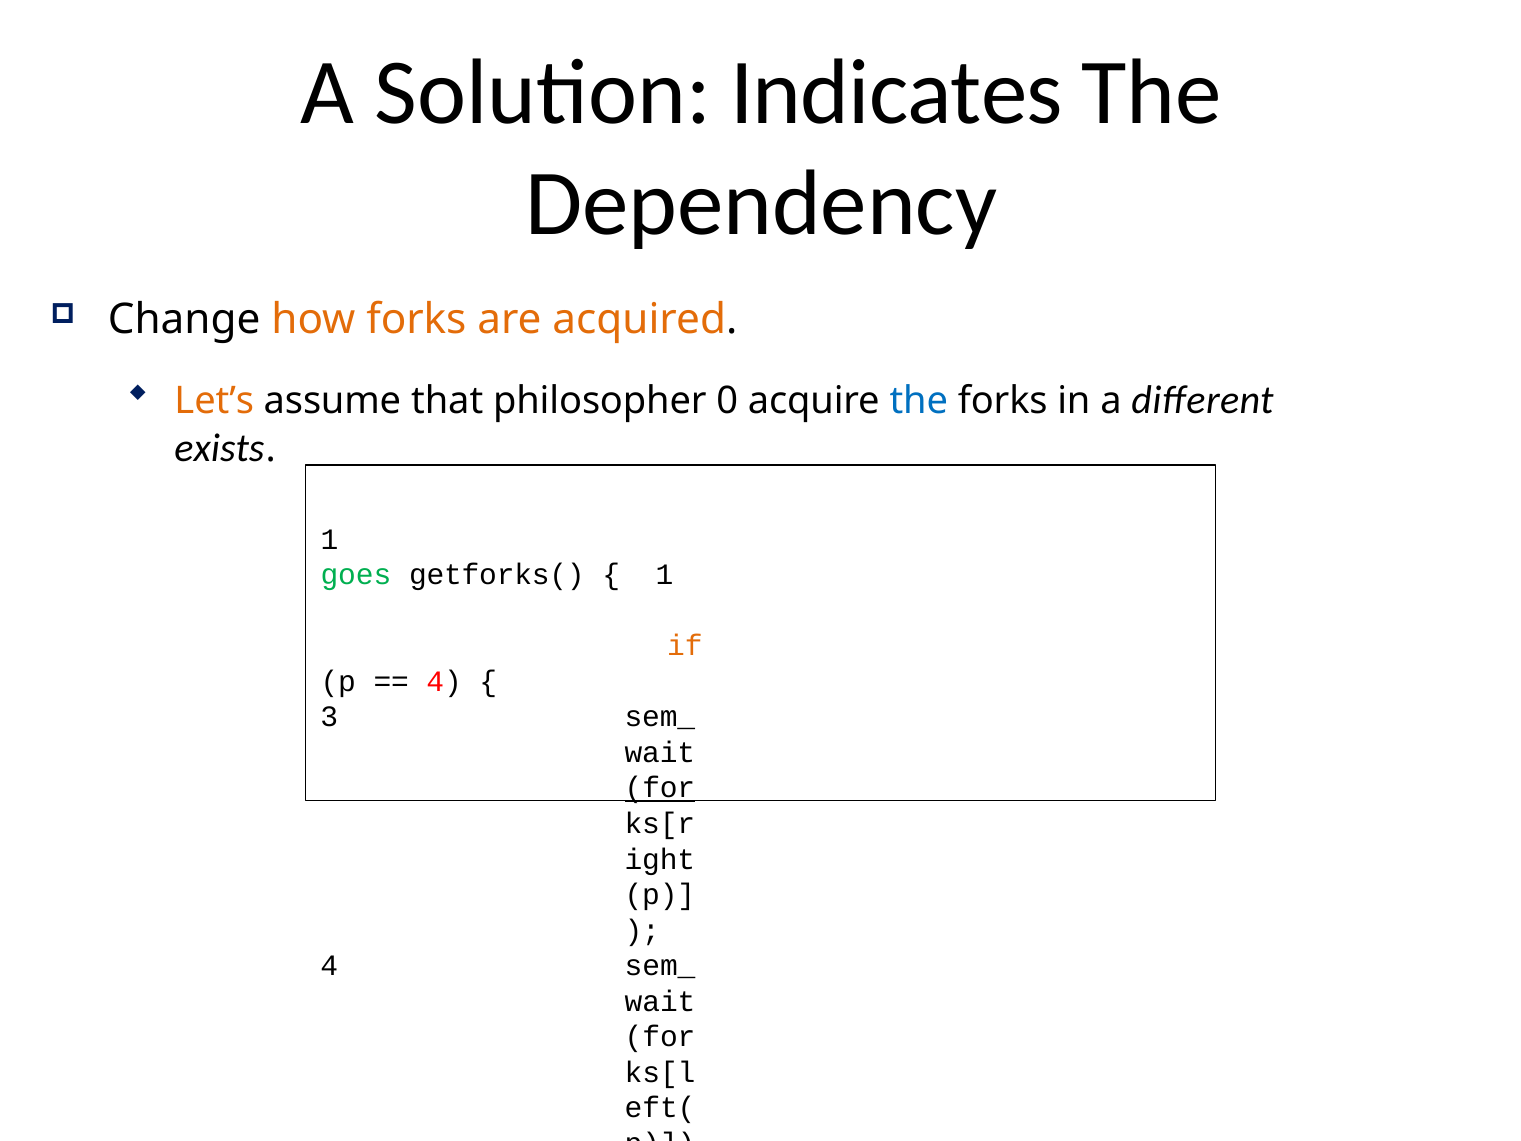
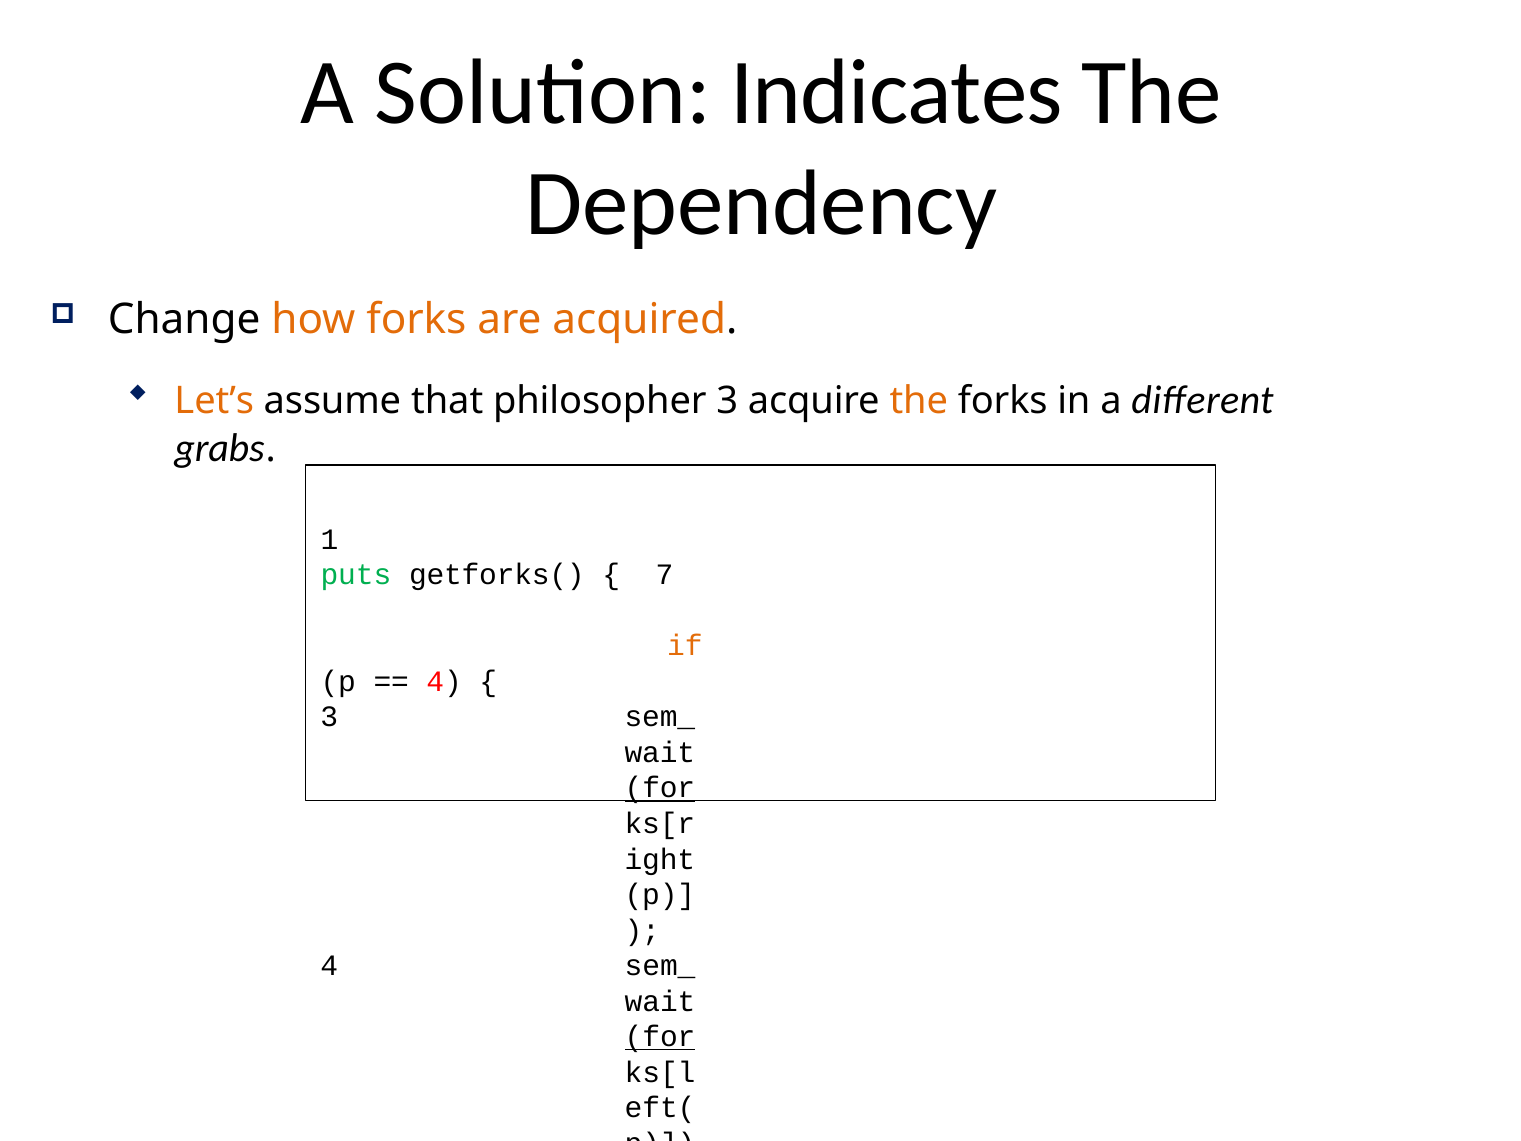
philosopher 0: 0 -> 3 (727, 401)
the colour: blue -> orange (919, 401)
exists: exists -> grabs (220, 448)
goes: goes -> puts (356, 575)
1: 1 -> 7 (664, 575)
for underline: none -> present (660, 1037)
